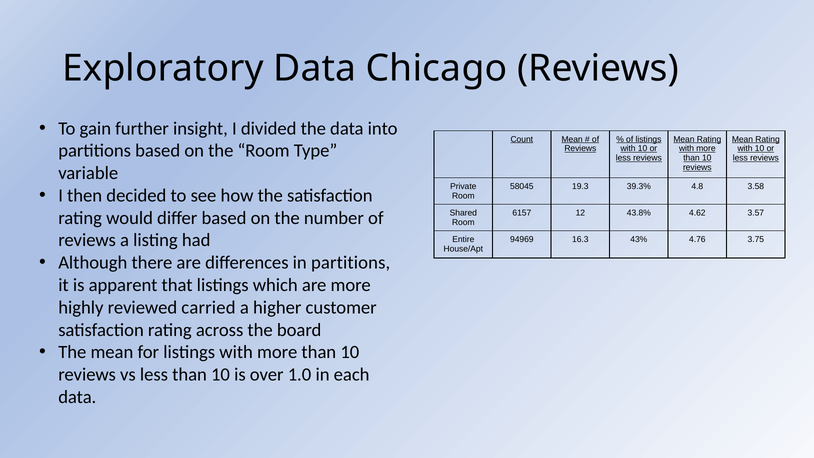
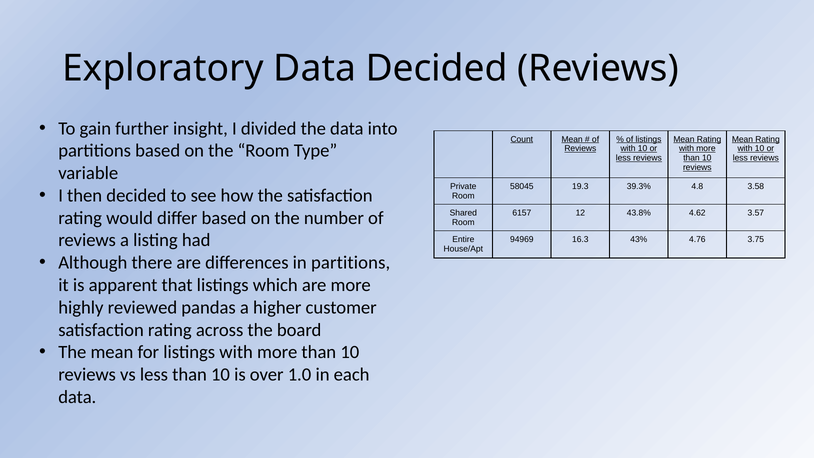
Data Chicago: Chicago -> Decided (437, 68)
carried: carried -> pandas (209, 307)
